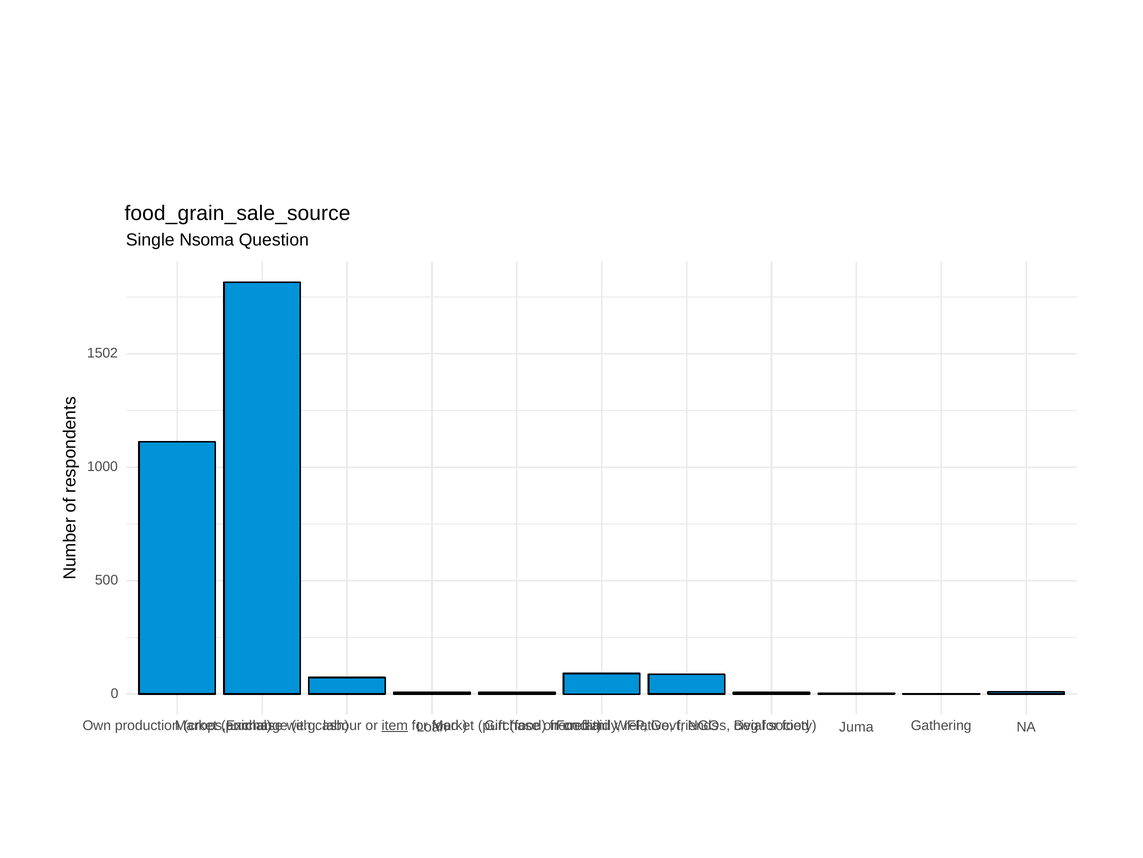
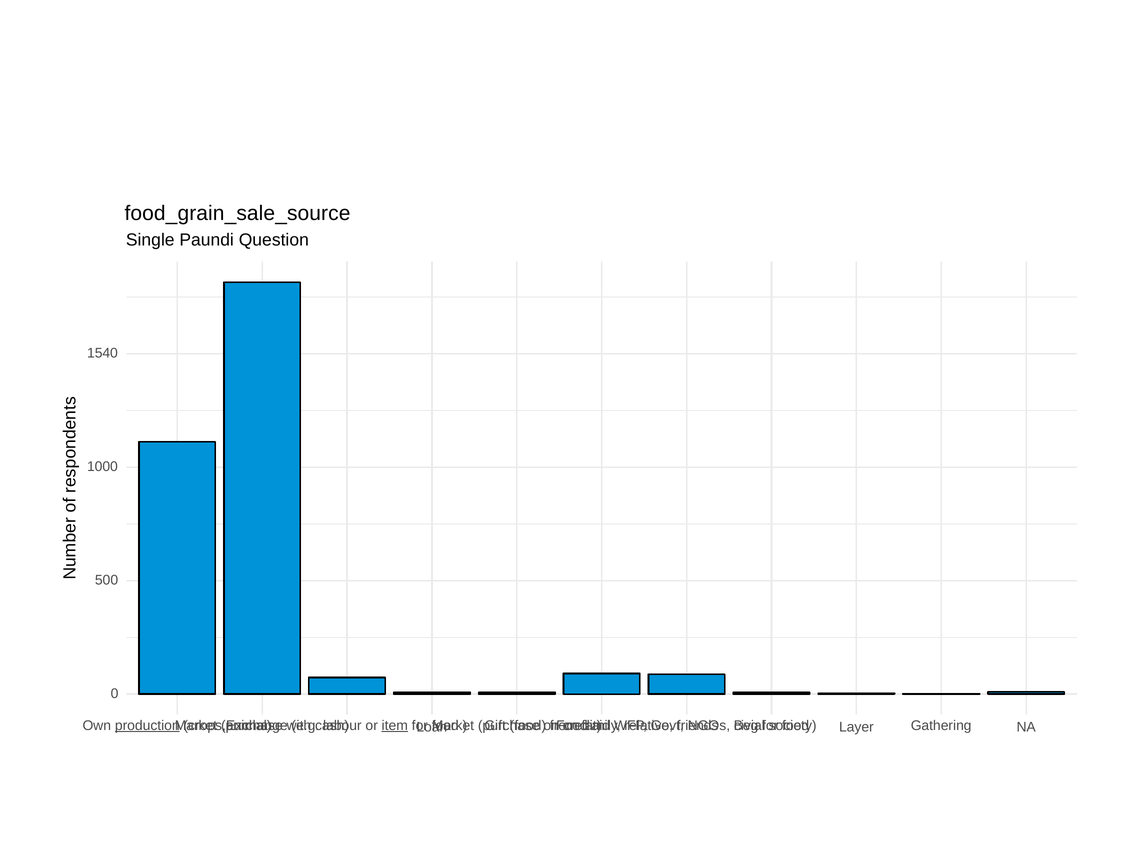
Nsoma: Nsoma -> Paundi (207, 240)
1502: 1502 -> 1540 (102, 353)
production underline: none -> present (147, 725)
Juma: Juma -> Layer (856, 726)
